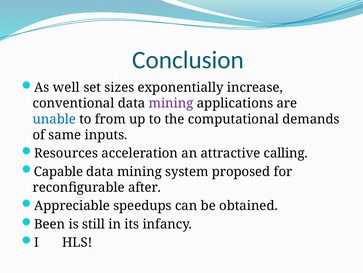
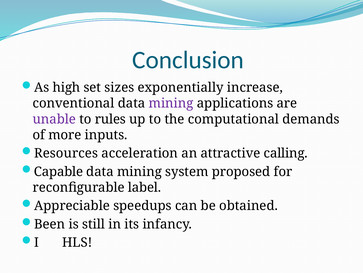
well: well -> high (66, 87)
unable colour: blue -> purple (54, 119)
from: from -> rules (110, 119)
same: same -> more (65, 135)
after: after -> label (145, 187)
